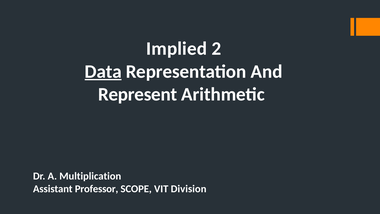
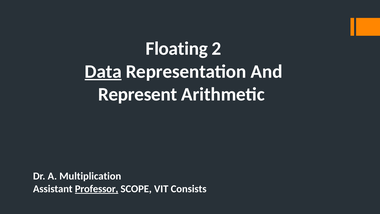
Implied: Implied -> Floating (177, 49)
Professor underline: none -> present (97, 189)
Division: Division -> Consists (189, 189)
